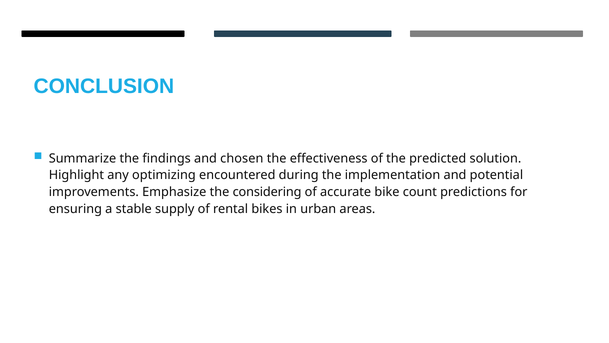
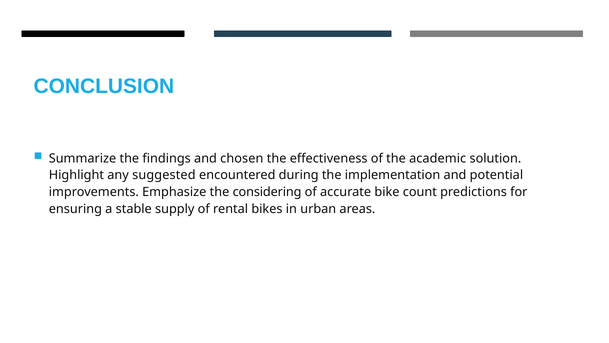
predicted: predicted -> academic (438, 158)
optimizing: optimizing -> suggested (164, 175)
